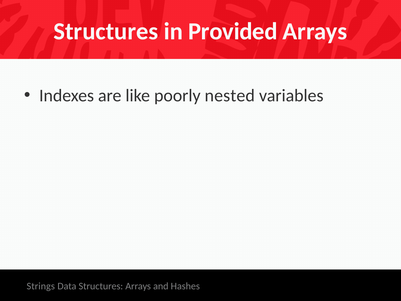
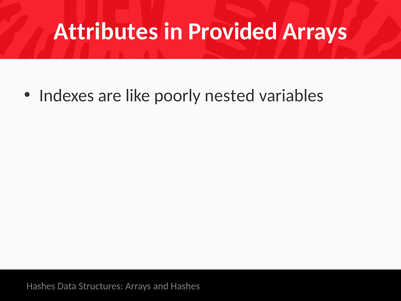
Structures: Structures -> Attributes (106, 31)
Strings: Strings -> Hashes (41, 286)
